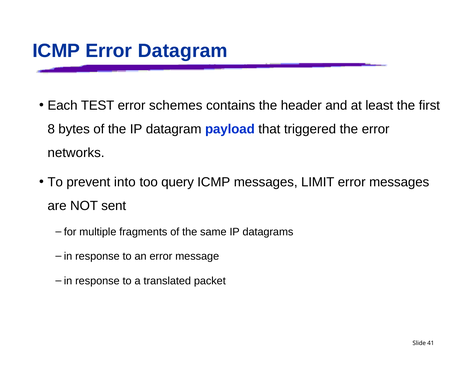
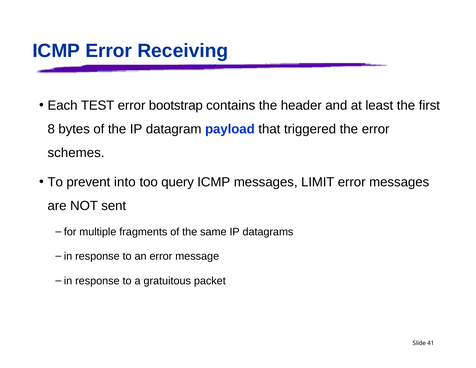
Error Datagram: Datagram -> Receiving (183, 51)
schemes: schemes -> bootstrap (176, 105)
networks: networks -> schemes (76, 153)
translated: translated -> gratuitous (167, 281)
